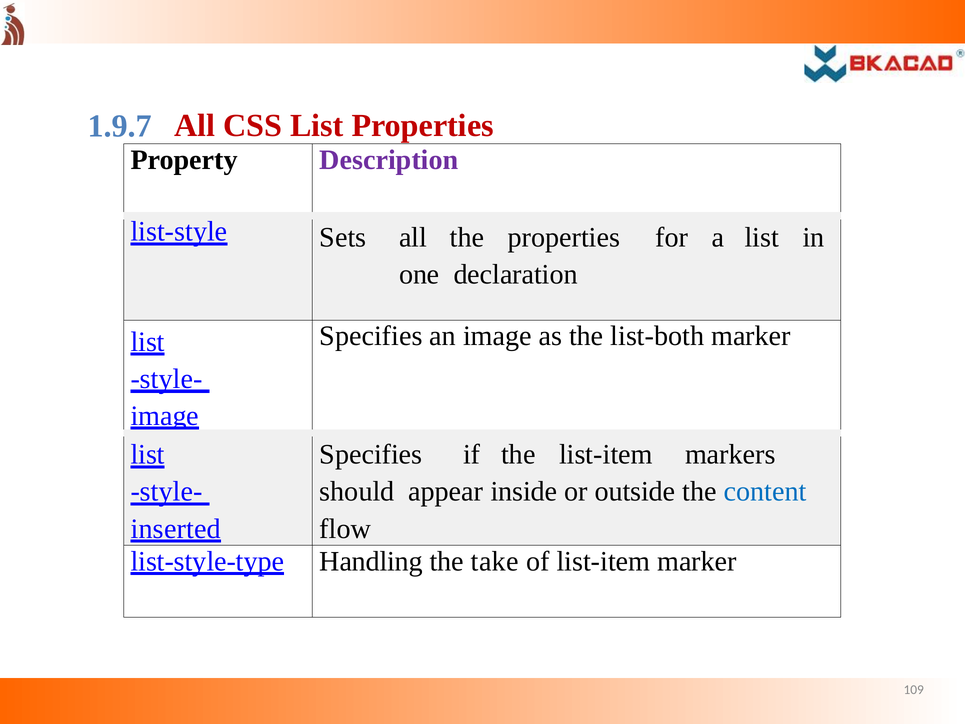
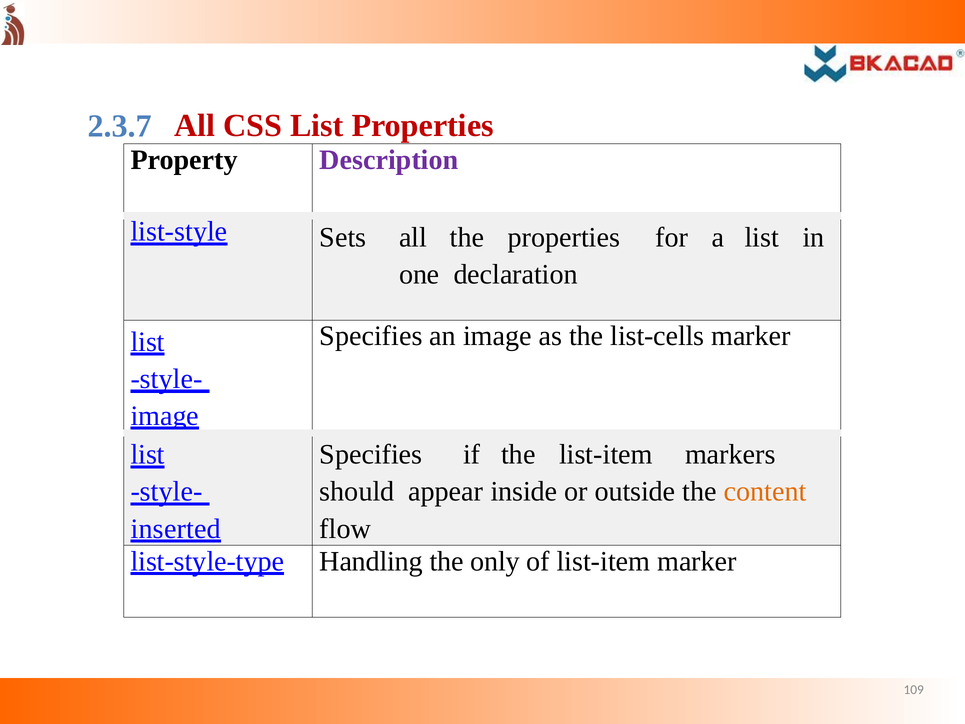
1.9.7: 1.9.7 -> 2.3.7 (120, 126)
list-both: list-both -> list-cells (657, 336)
content colour: blue -> orange (765, 492)
take: take -> only (495, 561)
